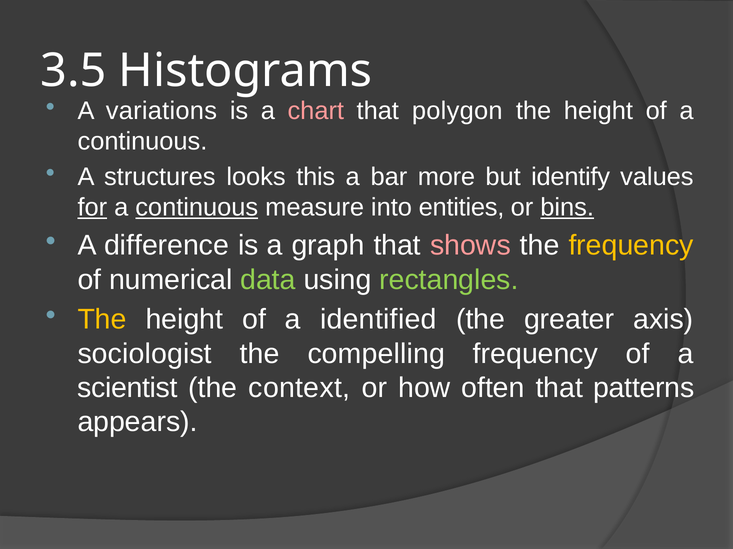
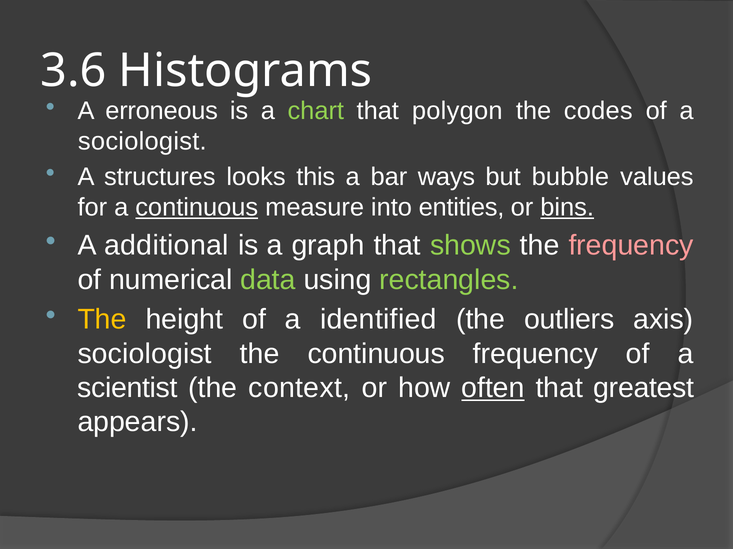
3.5: 3.5 -> 3.6 (73, 71)
variations: variations -> erroneous (162, 111)
chart colour: pink -> light green (316, 111)
height: height -> codes (598, 111)
continuous: continuous -> sociologist (142, 141)
more: more -> ways (446, 177)
identify: identify -> bubble (570, 177)
for underline: present -> none (92, 207)
difference: difference -> additional (166, 246)
shows colour: pink -> light green (470, 246)
frequency colour: yellow -> pink (631, 246)
greater: greater -> outliers (569, 320)
the compelling: compelling -> continuous (376, 354)
often underline: none -> present (493, 388)
patterns: patterns -> greatest (644, 388)
